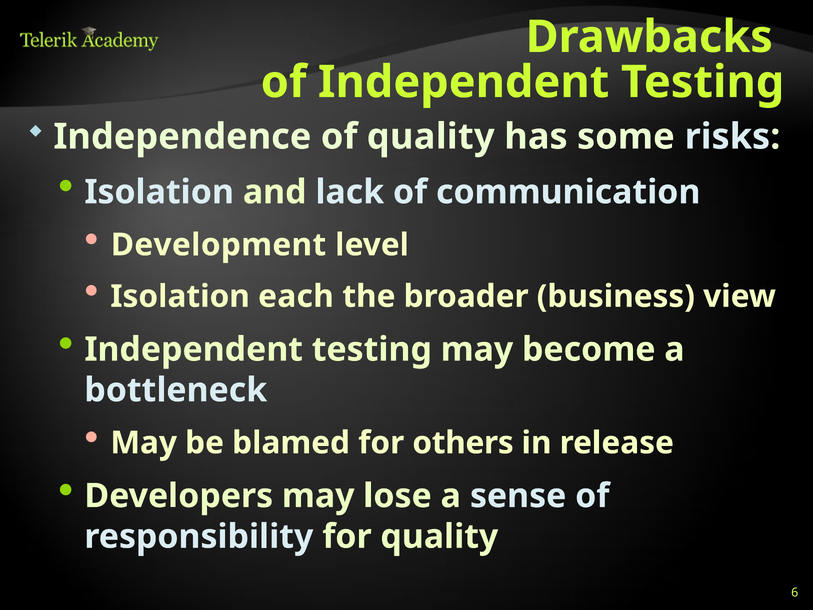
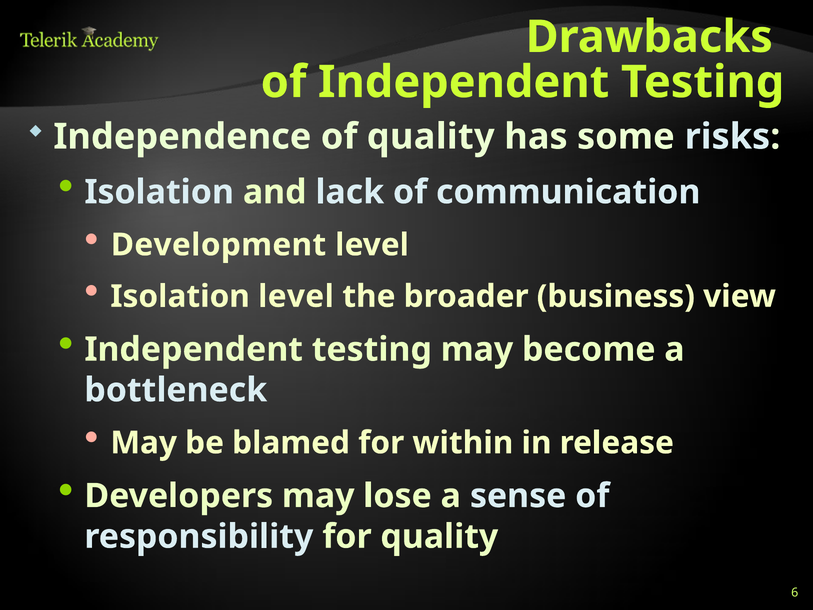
Isolation each: each -> level (296, 296)
others: others -> within (463, 443)
